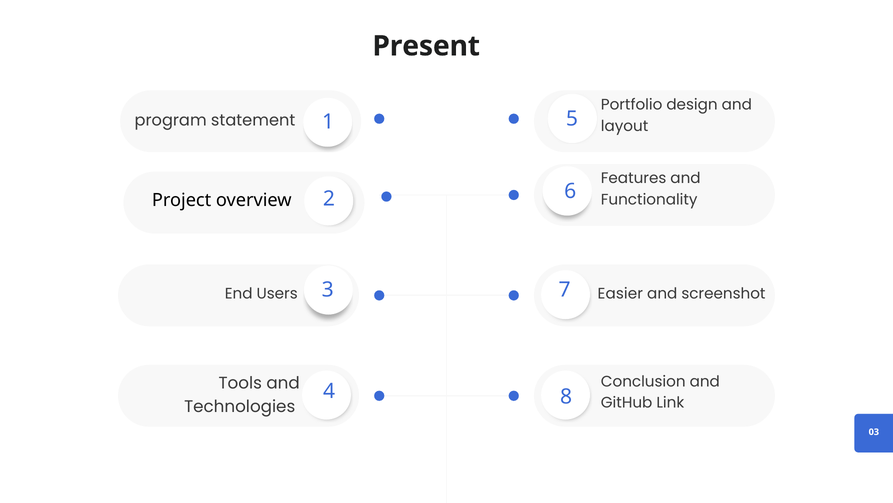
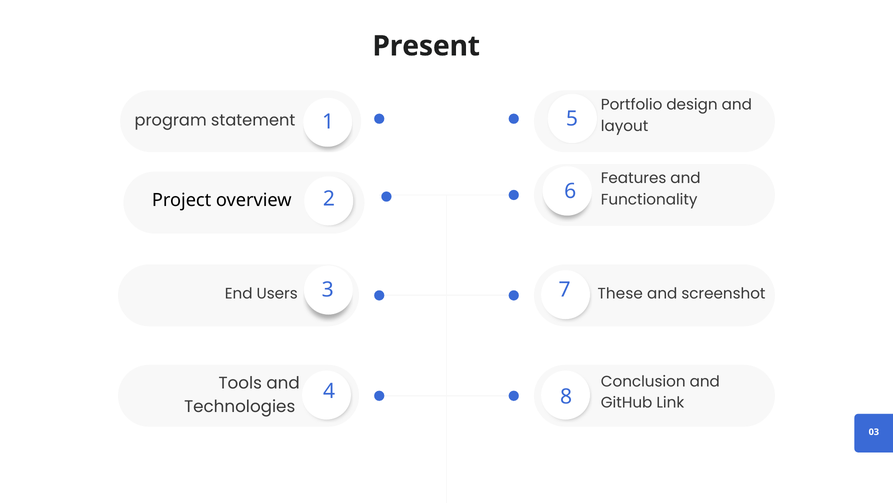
Easier: Easier -> These (620, 293)
